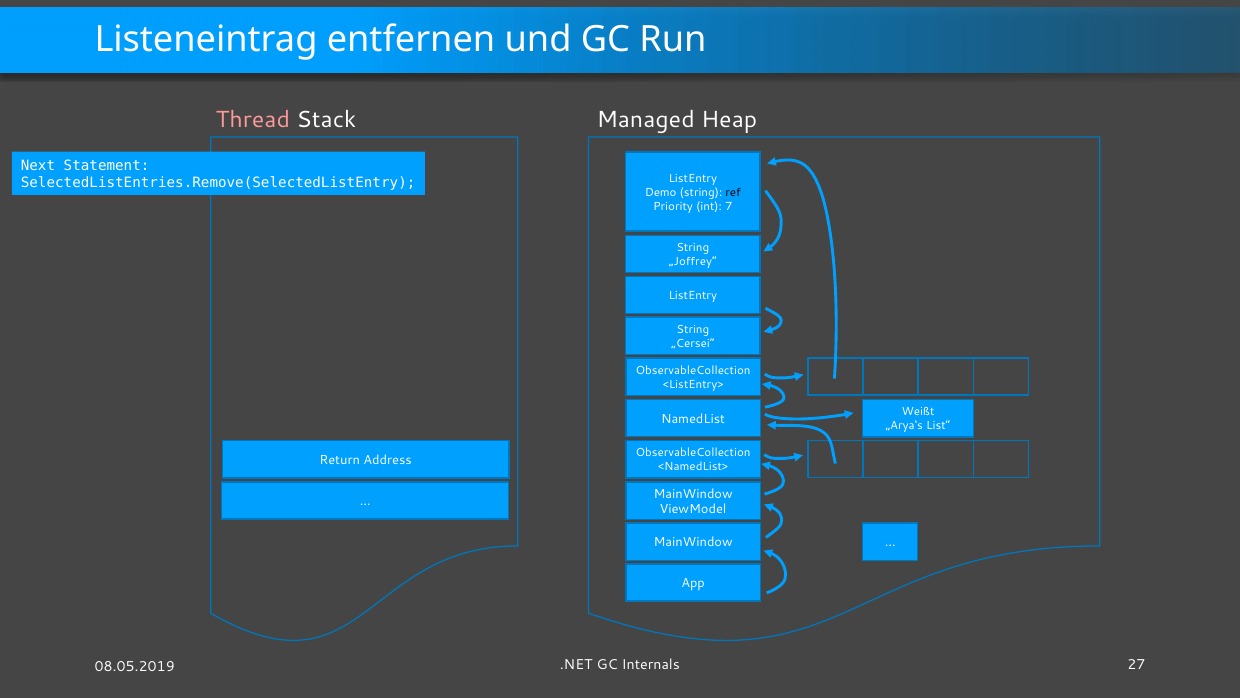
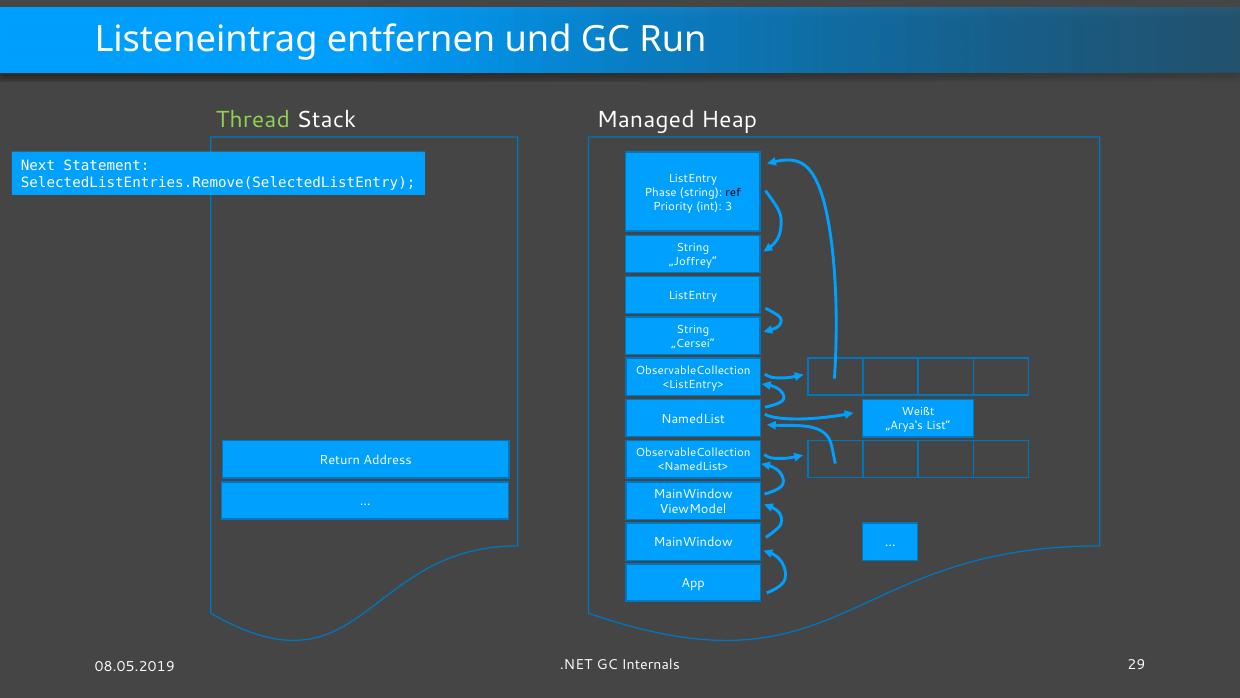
Thread colour: pink -> light green (253, 120)
Demo: Demo -> Phase (661, 192)
7: 7 -> 3 (729, 206)
27: 27 -> 29 (1136, 664)
